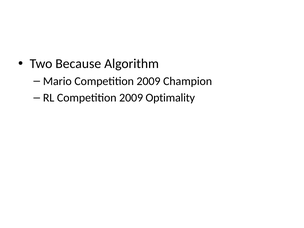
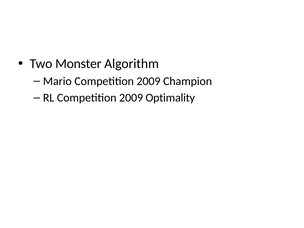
Because: Because -> Monster (78, 64)
